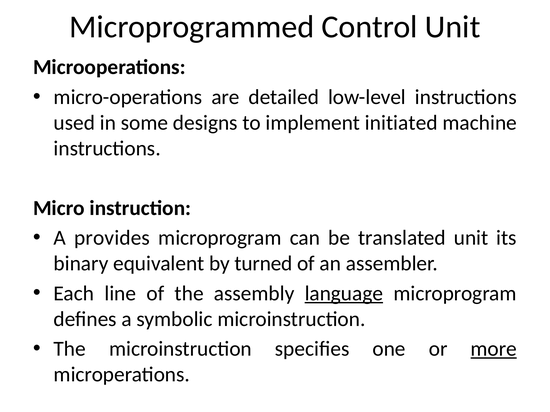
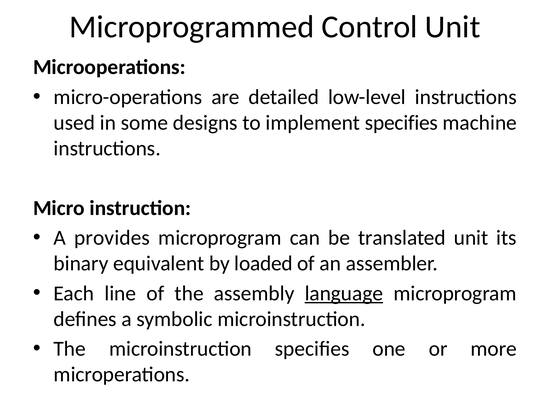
implement initiated: initiated -> specifies (401, 123)
turned: turned -> loaded (264, 264)
more underline: present -> none (494, 349)
